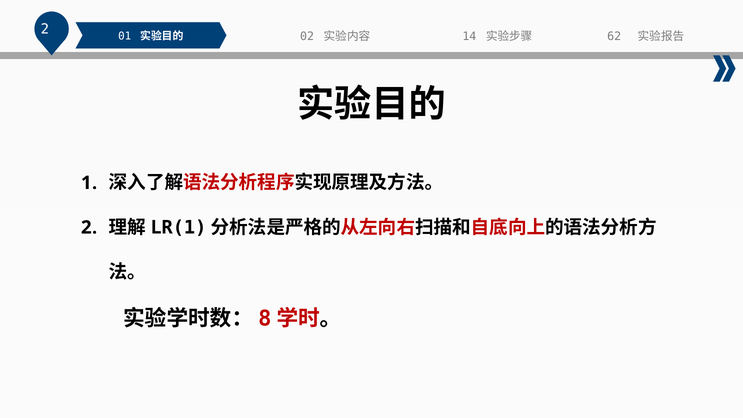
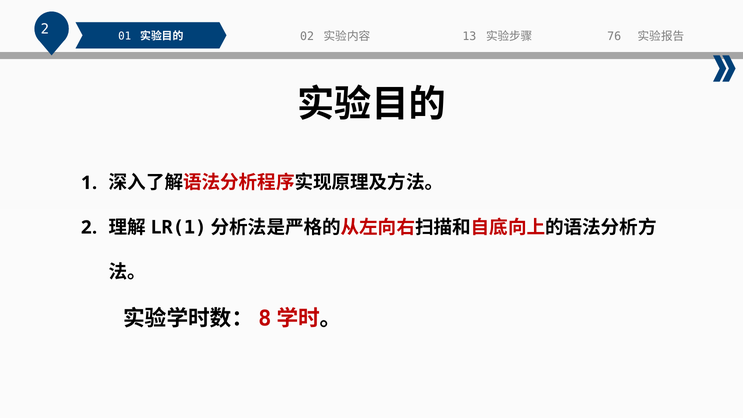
62: 62 -> 76 (614, 36)
14: 14 -> 13 (469, 36)
